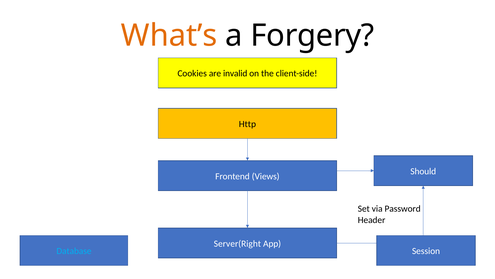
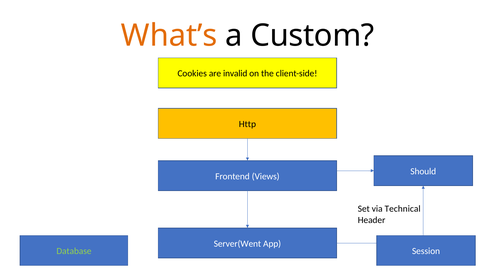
Forgery: Forgery -> Custom (312, 35)
Password: Password -> Technical (403, 208)
Server(Right: Server(Right -> Server(Went (237, 243)
Database colour: light blue -> light green (74, 251)
